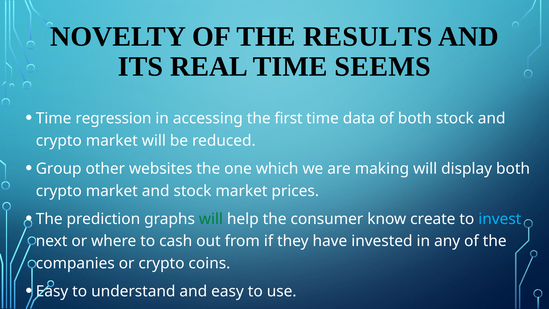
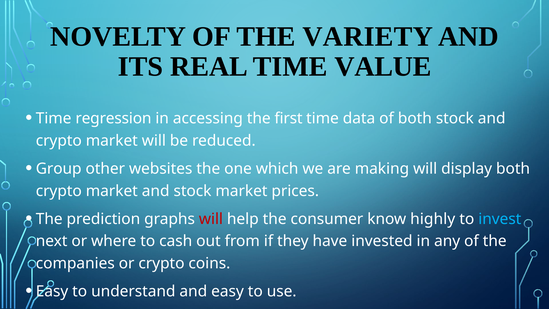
RESULTS: RESULTS -> VARIETY (368, 36)
SEEMS: SEEMS -> VALUE (383, 67)
will colour: green -> red (211, 219)
create: create -> highly (433, 219)
